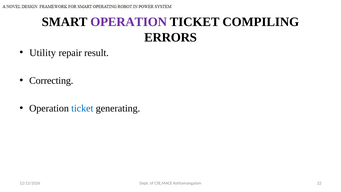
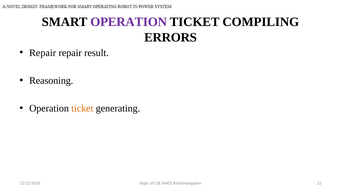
Utility: Utility -> Repair (43, 53)
Correcting: Correcting -> Reasoning (51, 80)
ticket colour: blue -> orange (82, 108)
